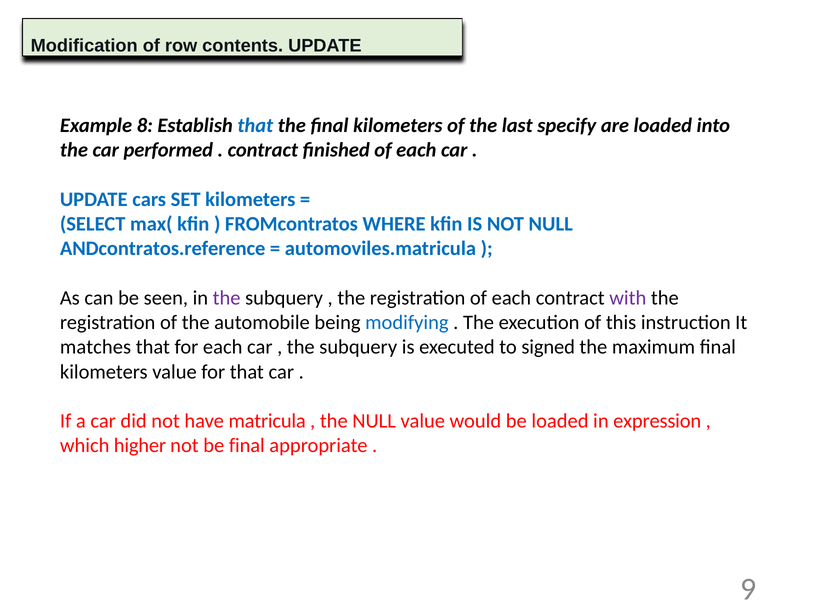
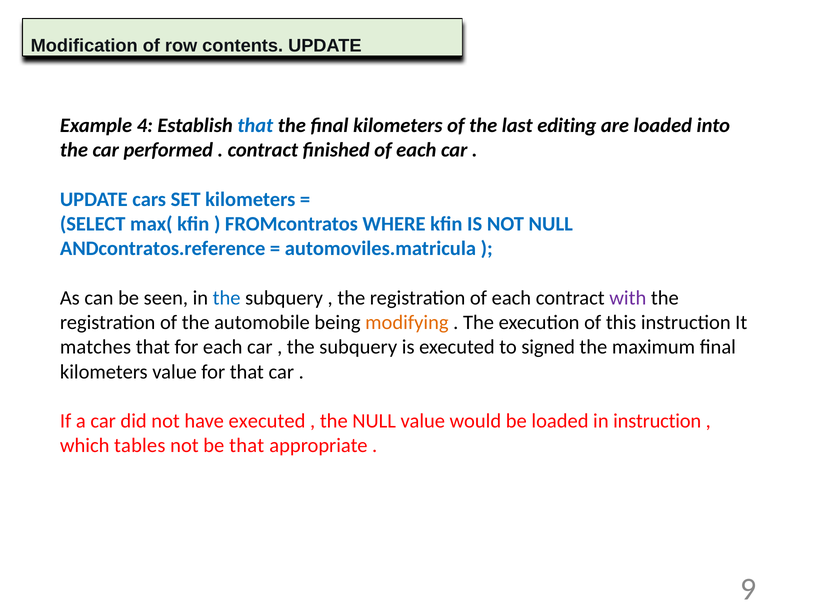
8: 8 -> 4 (145, 125)
specify: specify -> editing (567, 125)
the colour: purple -> blue (227, 298)
modifying colour: blue -> orange (407, 322)
have matricula: matricula -> executed (267, 421)
in expression: expression -> instruction (657, 421)
higher: higher -> tables (140, 445)
be final: final -> that (247, 445)
